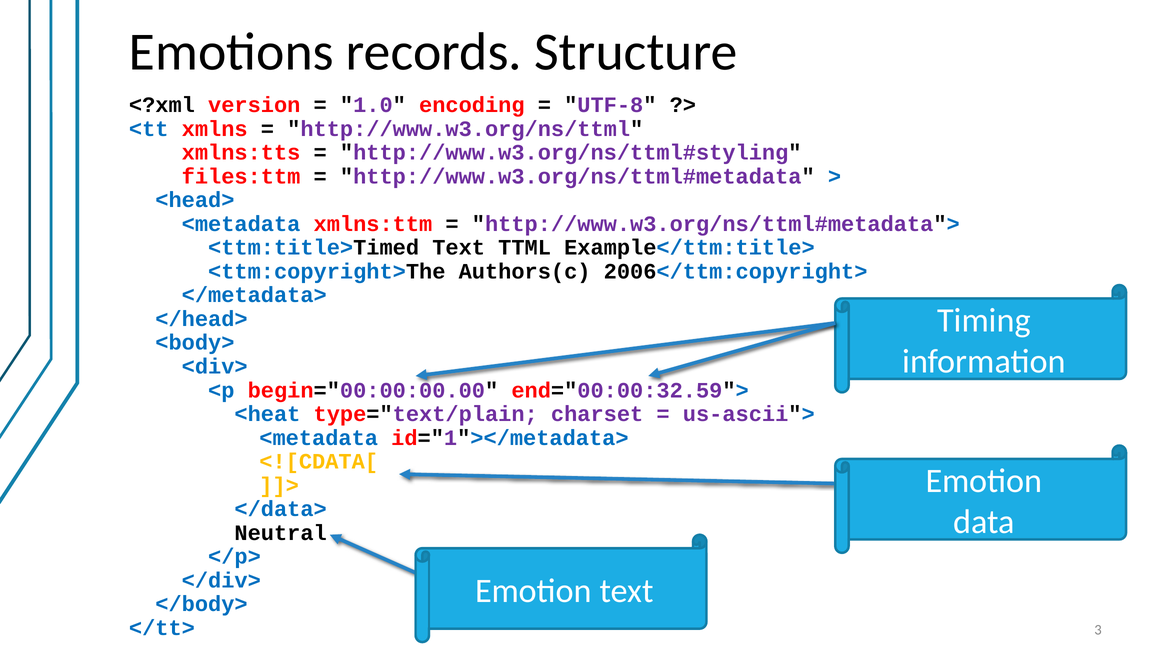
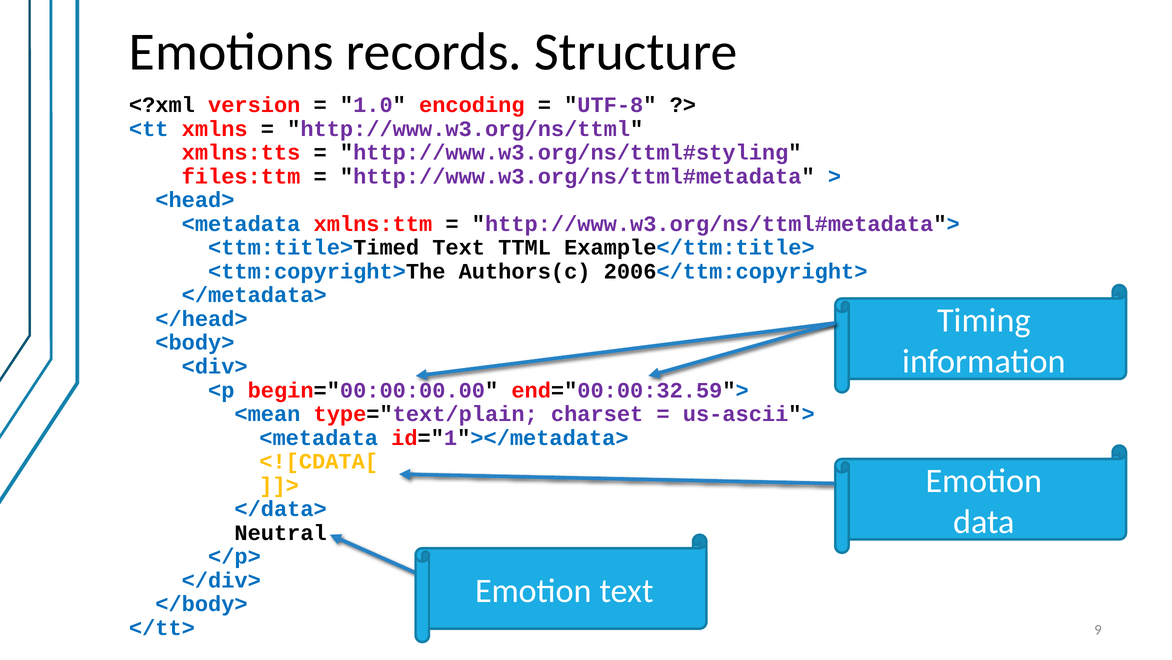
<heat: <heat -> <mean (267, 414)
3: 3 -> 9 (1098, 630)
